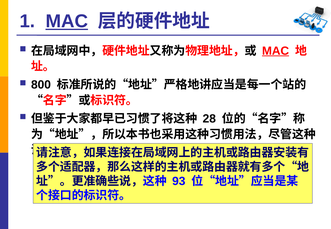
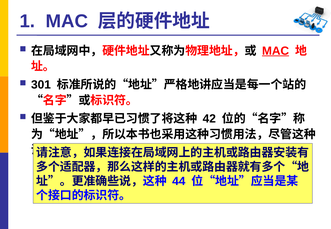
MAC underline: present -> none (67, 21)
800: 800 -> 301 (41, 85)
28: 28 -> 42 (209, 119)
93: 93 -> 44 (179, 181)
